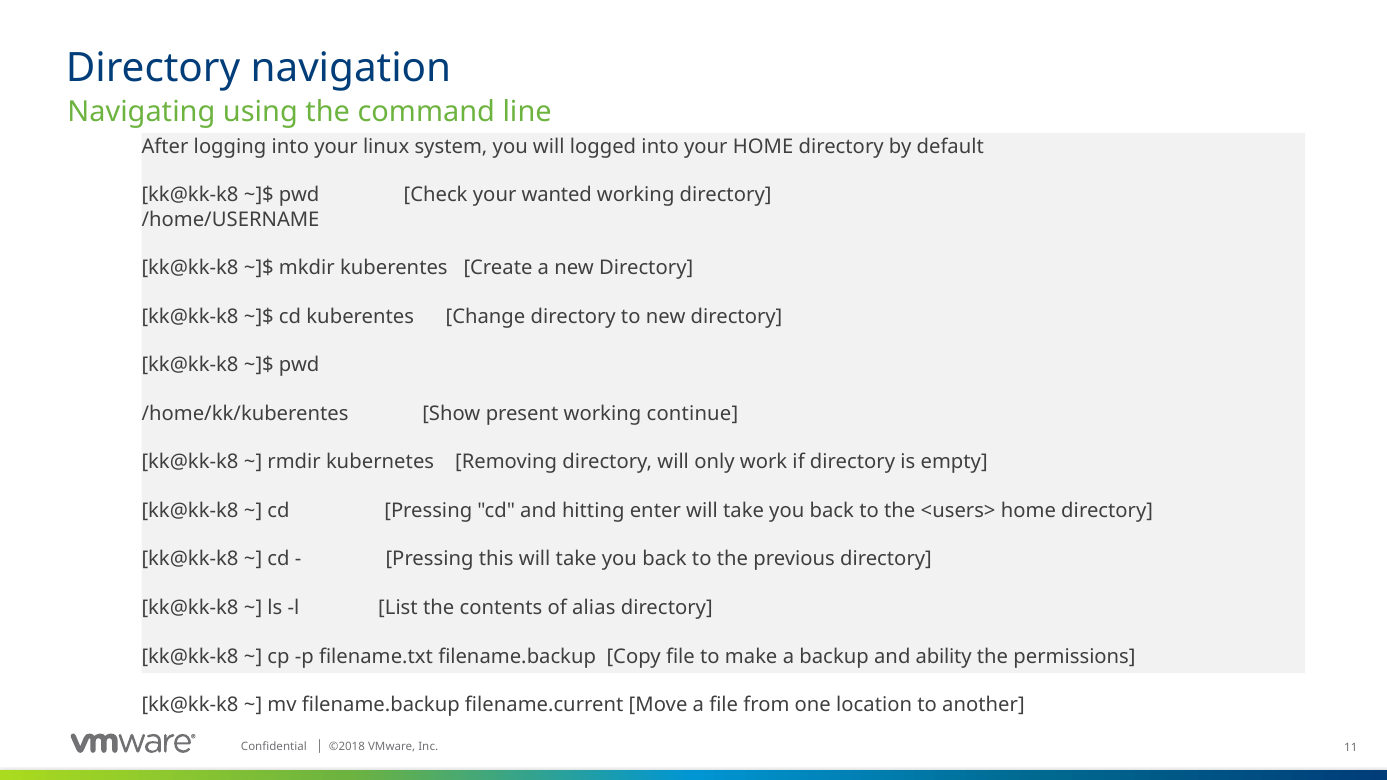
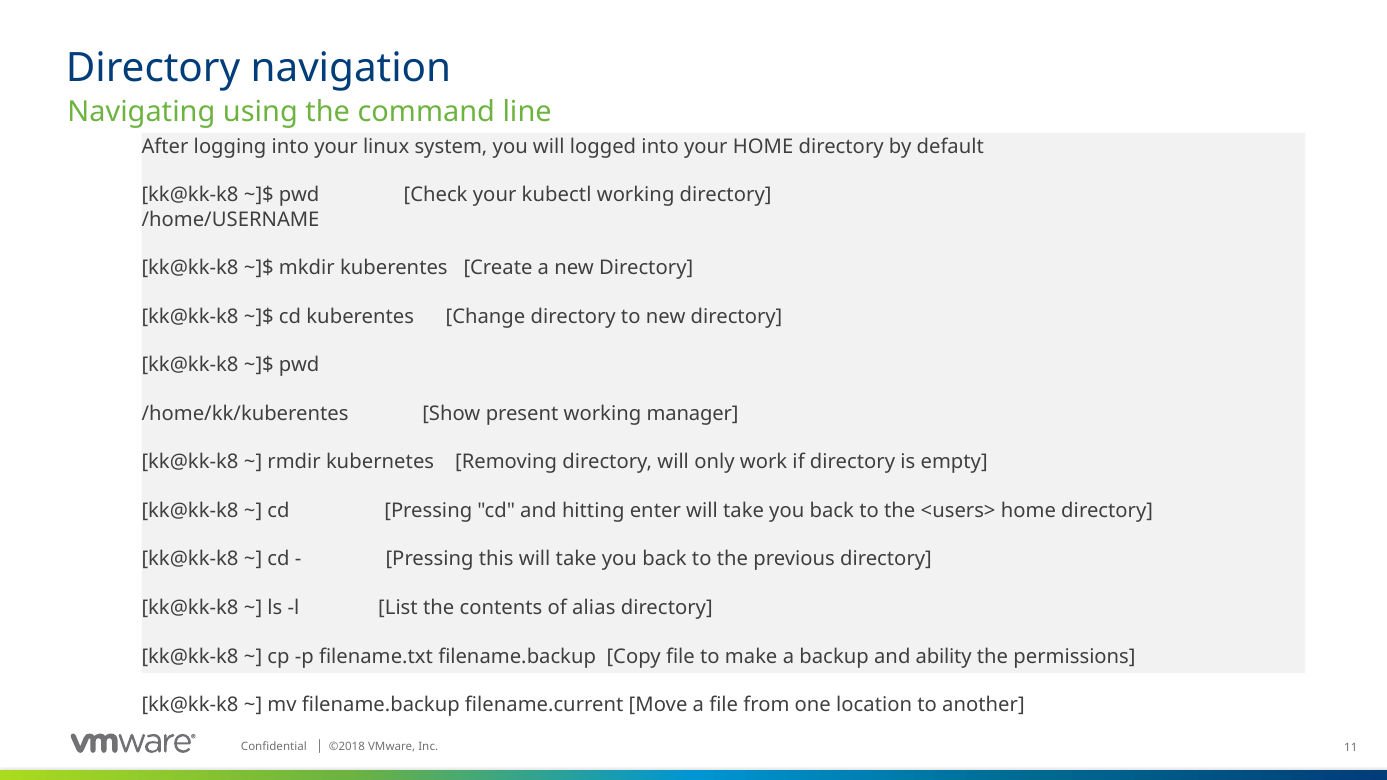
wanted: wanted -> kubectl (557, 195)
continue: continue -> manager (693, 414)
